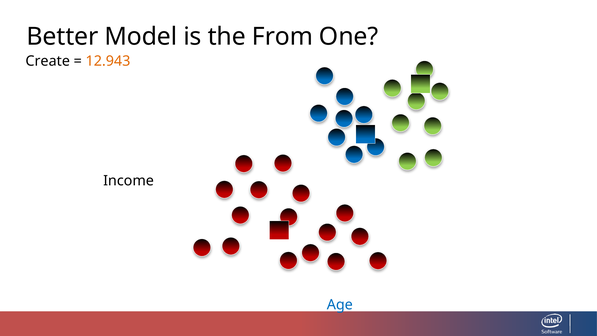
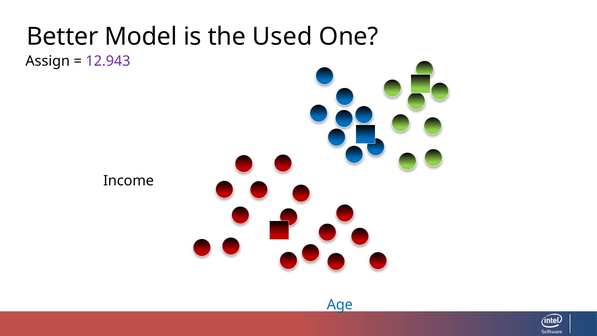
From: From -> Used (282, 37)
Create: Create -> Assign (48, 61)
12.943 colour: orange -> purple (108, 61)
